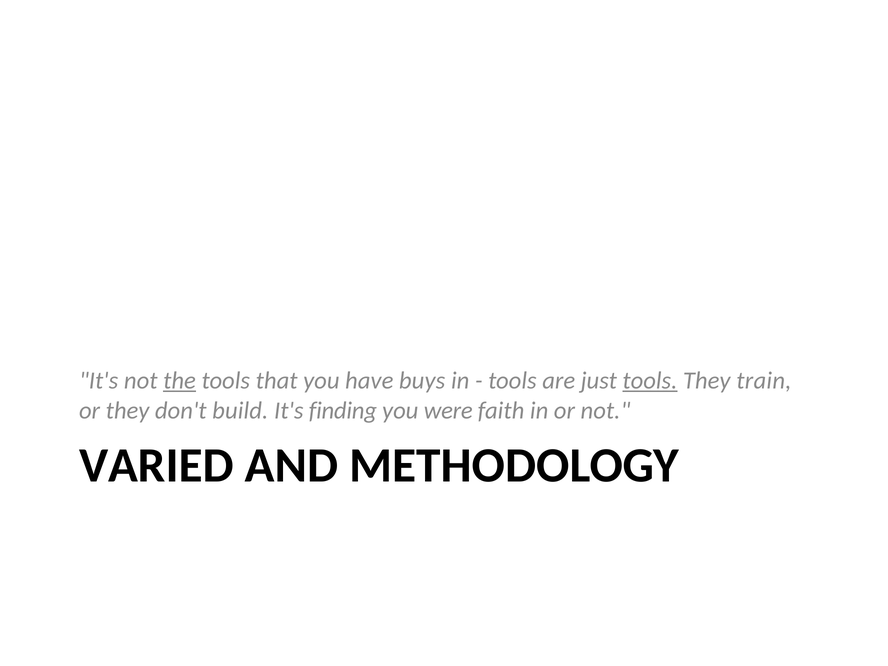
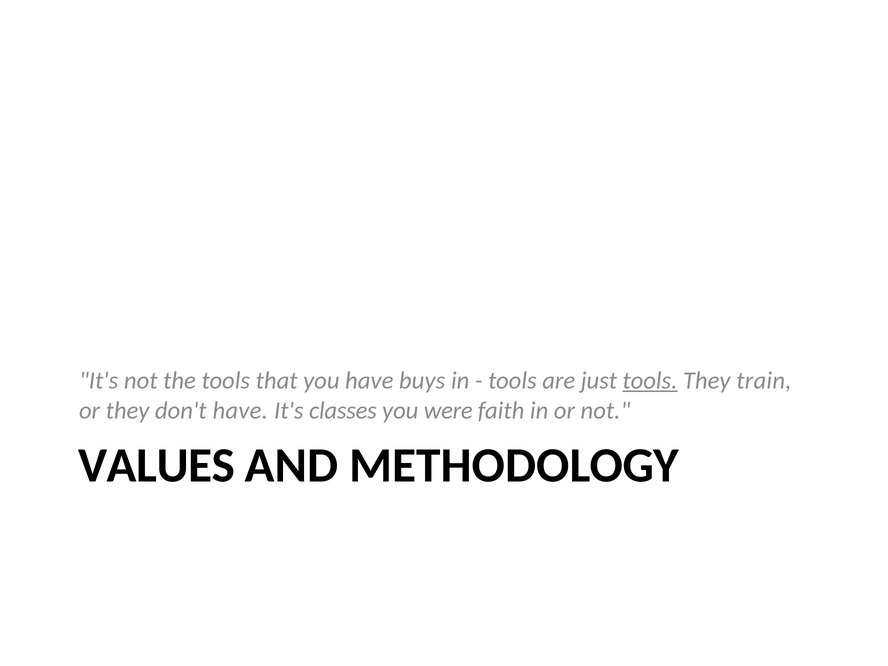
the underline: present -> none (179, 381)
don't build: build -> have (240, 410)
finding: finding -> classes (343, 410)
VARIED: VARIED -> VALUES (157, 465)
